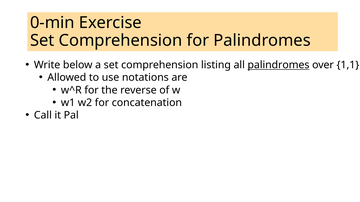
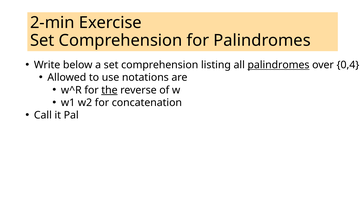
0-min: 0-min -> 2-min (52, 23)
1,1: 1,1 -> 0,4 (348, 65)
the underline: none -> present (109, 90)
